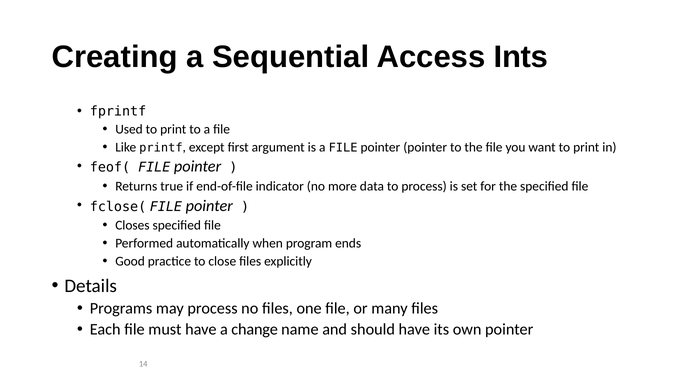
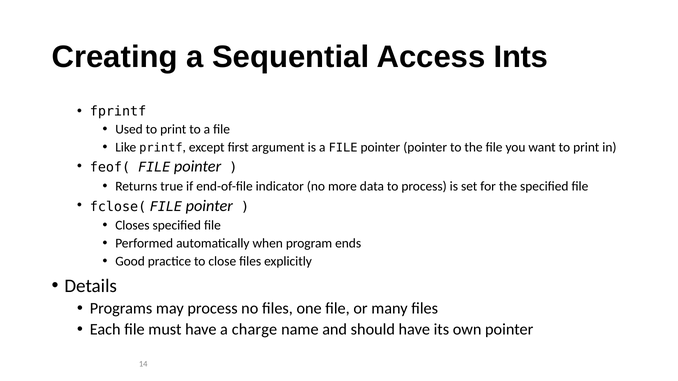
change: change -> charge (254, 330)
